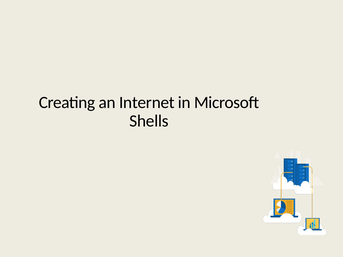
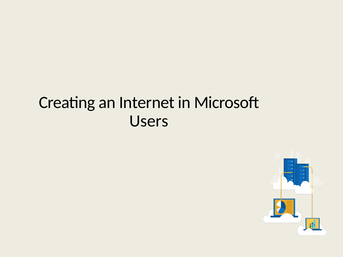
Shells: Shells -> Users (149, 121)
